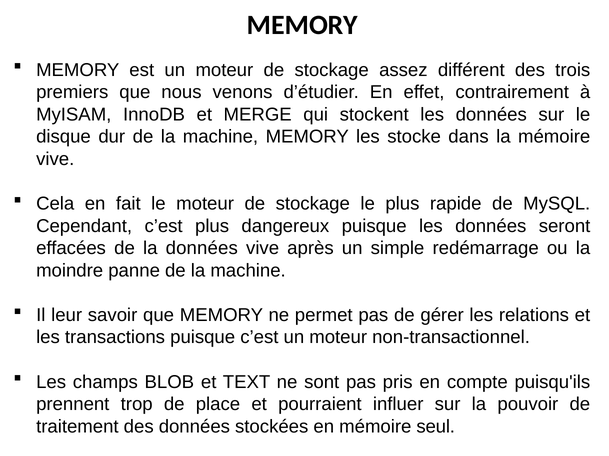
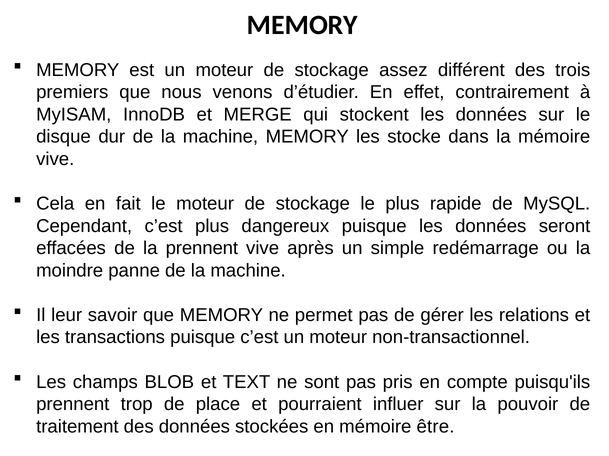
la données: données -> prennent (202, 249)
seul: seul -> être (436, 427)
